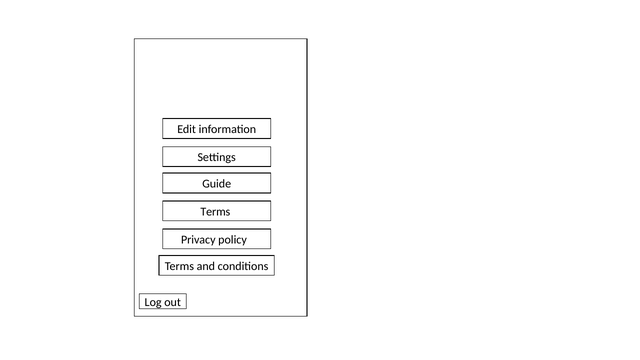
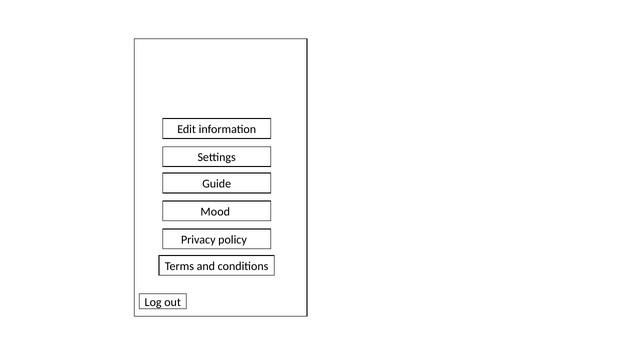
Terms: Terms -> Mood (215, 212)
